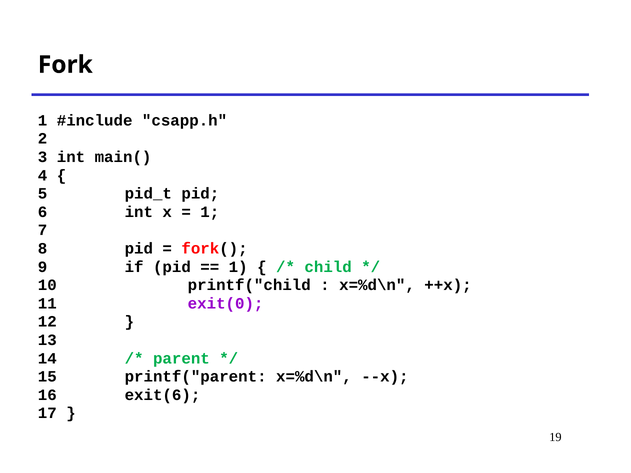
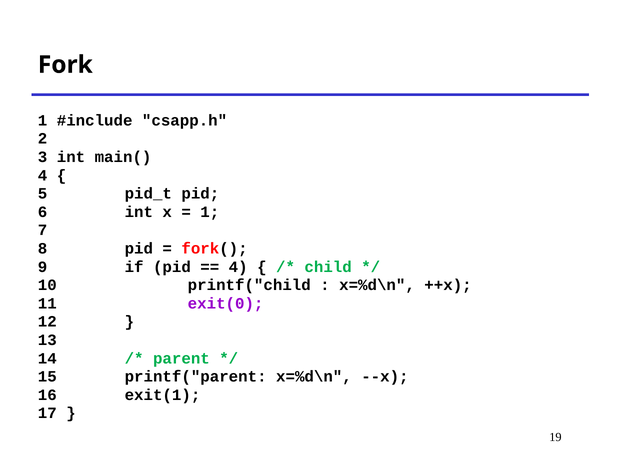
1: 1 -> 4 (238, 267)
exit(6: exit(6 -> exit(1 (162, 395)
